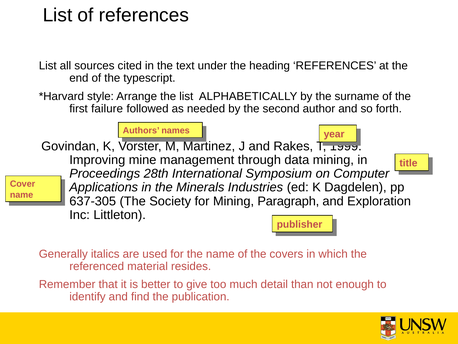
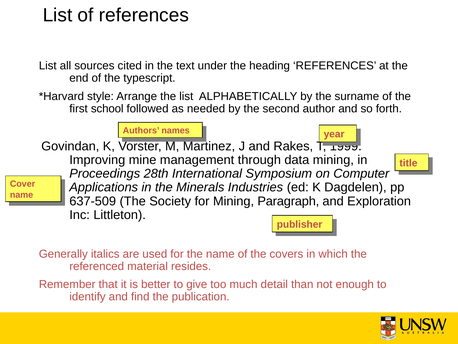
failure: failure -> school (107, 108)
637-305: 637-305 -> 637-509 (93, 201)
